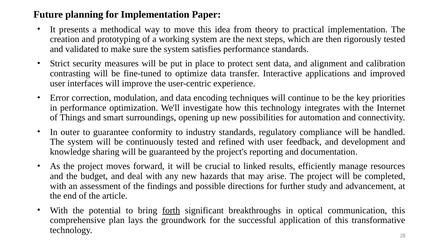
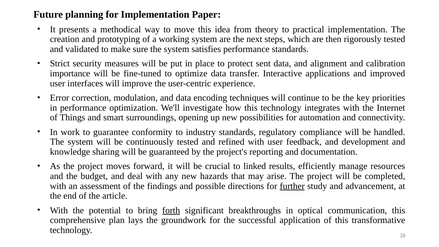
contrasting: contrasting -> importance (70, 73)
outer: outer -> work (70, 132)
further underline: none -> present (292, 186)
